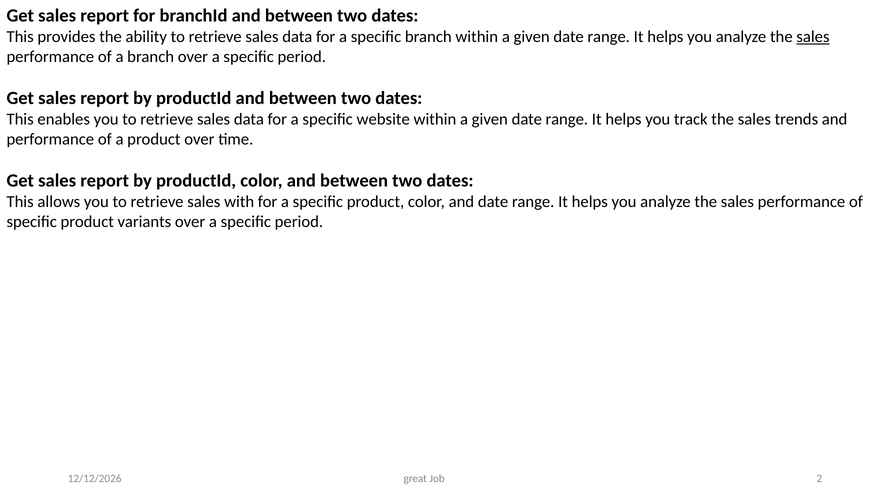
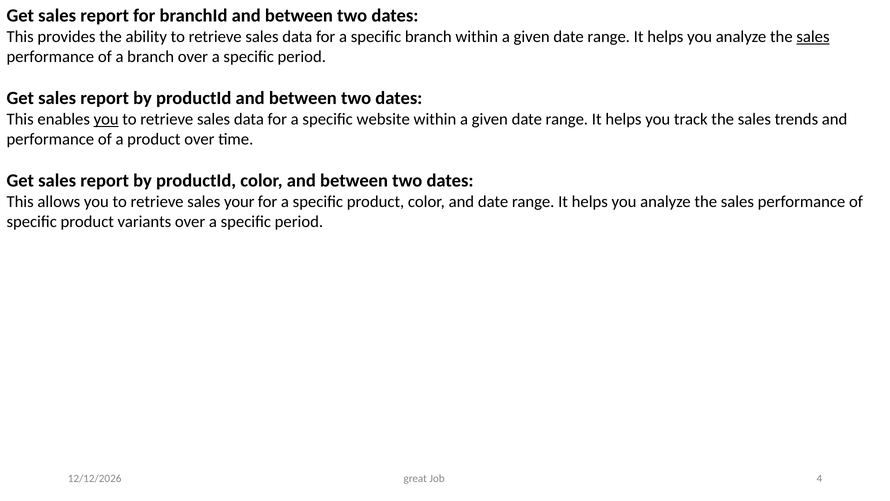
you underline: none -> present (106, 119)
with: with -> your (239, 201)
2: 2 -> 4 (819, 478)
